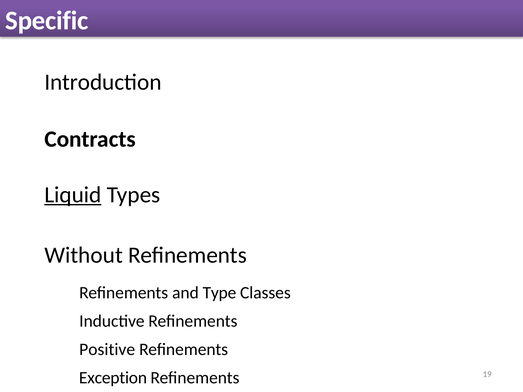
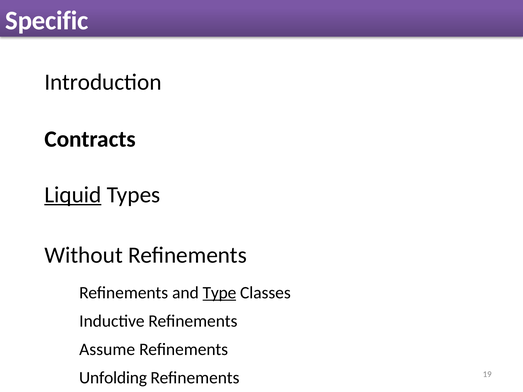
Type underline: none -> present (219, 293)
Positive: Positive -> Assume (107, 350)
Exception: Exception -> Unfolding (113, 378)
